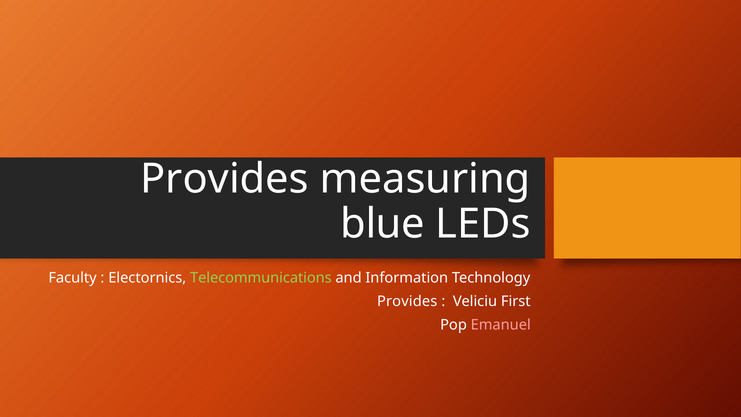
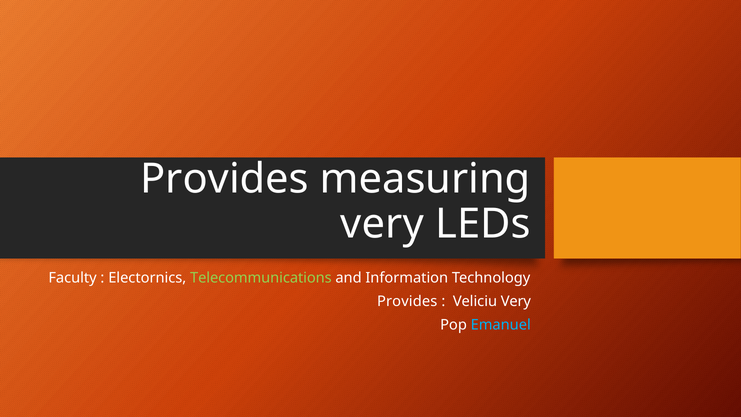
blue: blue -> very (382, 224)
Veliciu First: First -> Very (516, 301)
Emanuel colour: pink -> light blue (501, 325)
